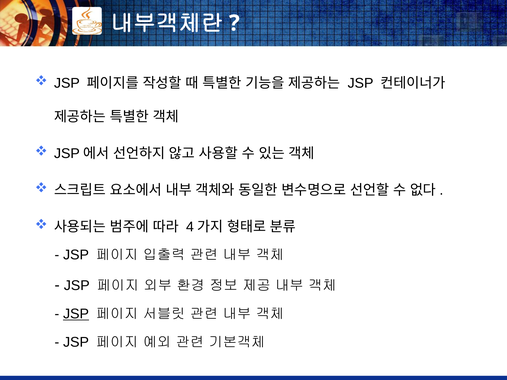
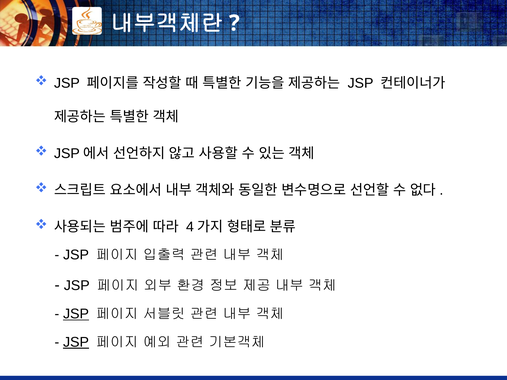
JSP underline: none -> present (76, 342)
